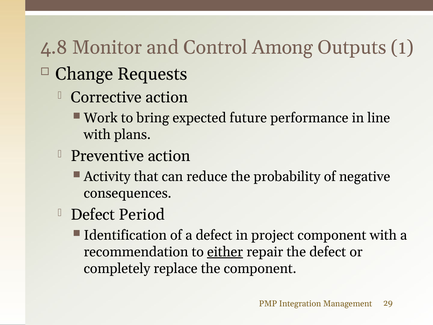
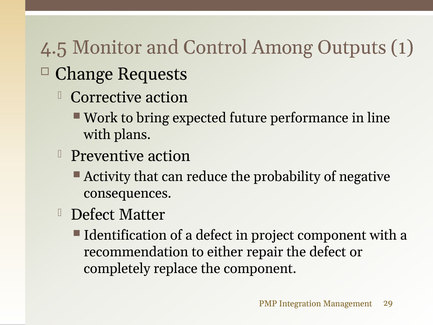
4.8: 4.8 -> 4.5 (54, 48)
Period: Period -> Matter (142, 214)
either underline: present -> none (225, 252)
